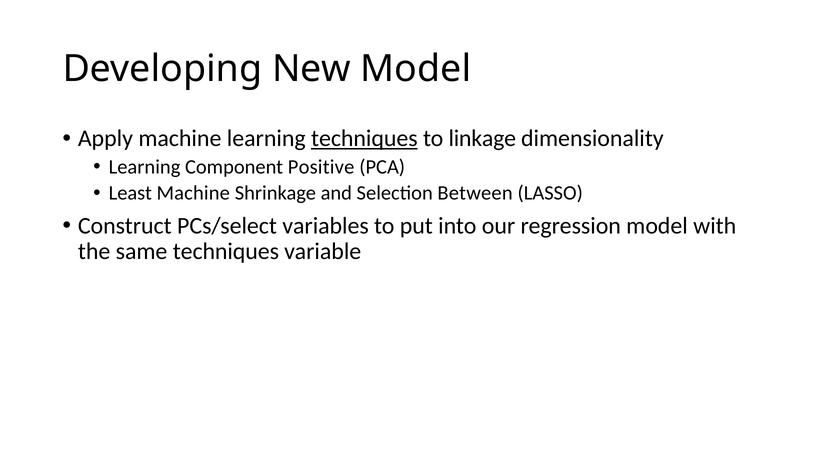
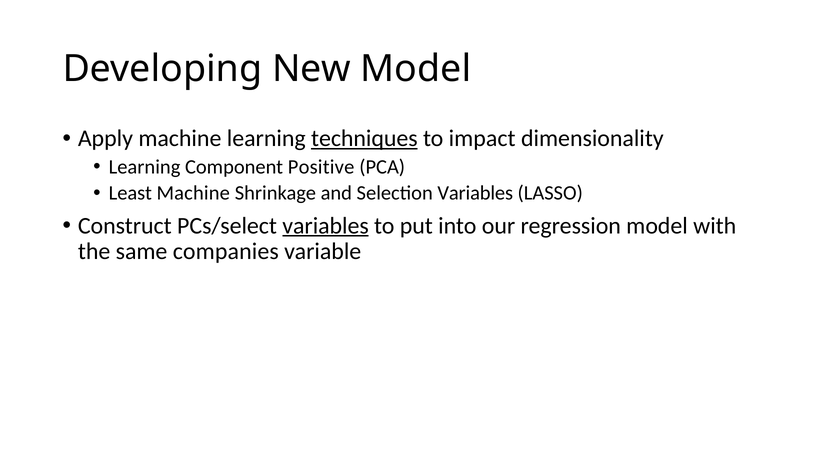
linkage: linkage -> impact (482, 139)
Selection Between: Between -> Variables (475, 193)
variables underline: none -> present (326, 226)
same techniques: techniques -> companies (226, 252)
